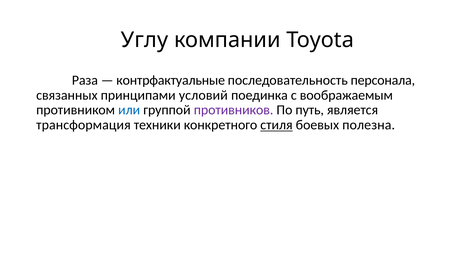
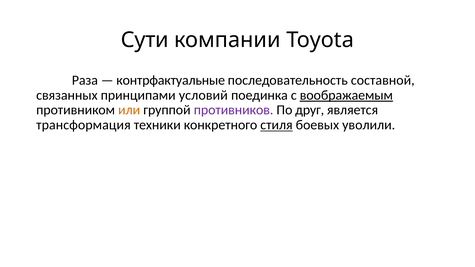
Углу: Углу -> Сути (145, 40)
персонала: персонала -> составной (383, 80)
воображаемым underline: none -> present (346, 95)
или colour: blue -> orange (129, 110)
путь: путь -> друг (310, 110)
полезна: полезна -> уволили (369, 125)
